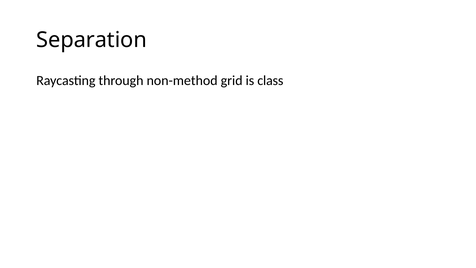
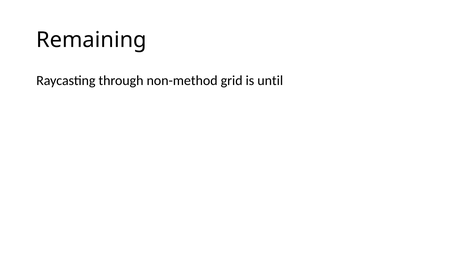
Separation: Separation -> Remaining (92, 40)
class: class -> until (270, 80)
